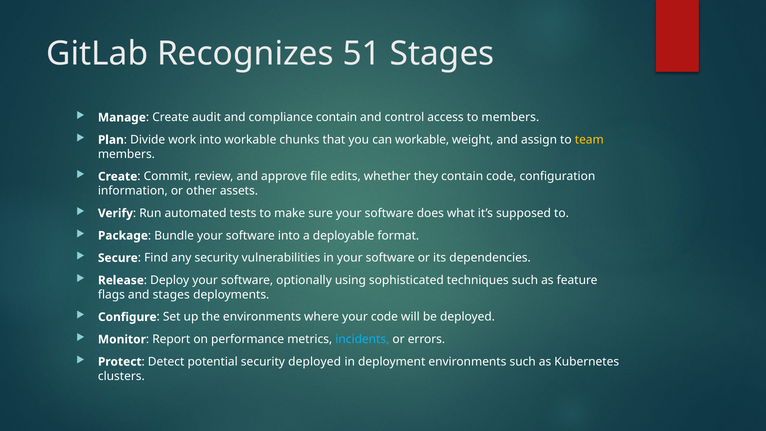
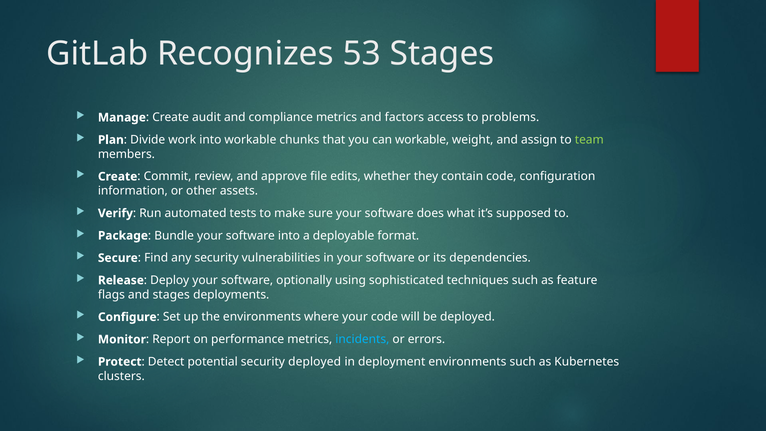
51: 51 -> 53 (362, 54)
compliance contain: contain -> metrics (337, 117)
control: control -> factors (404, 117)
to members: members -> problems (510, 117)
team colour: yellow -> light green (589, 140)
